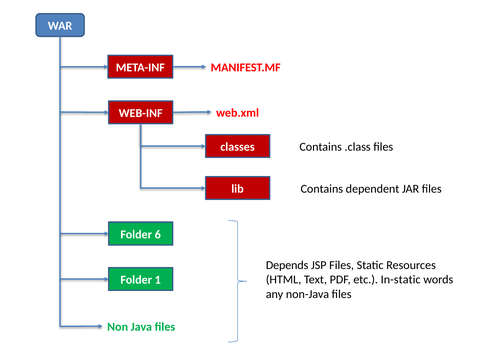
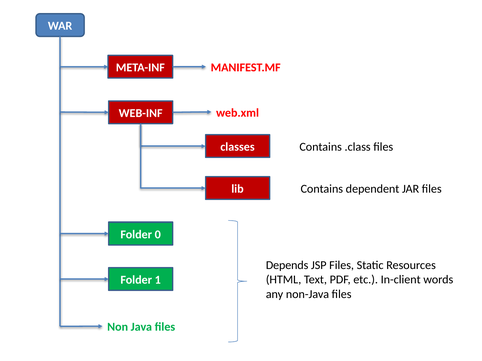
6: 6 -> 0 (158, 235)
In-static: In-static -> In-client (401, 280)
